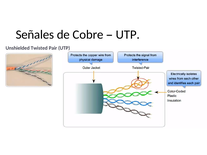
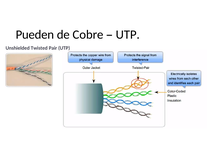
Señales: Señales -> Pueden (35, 35)
